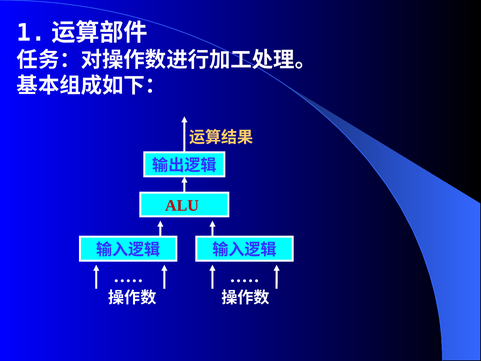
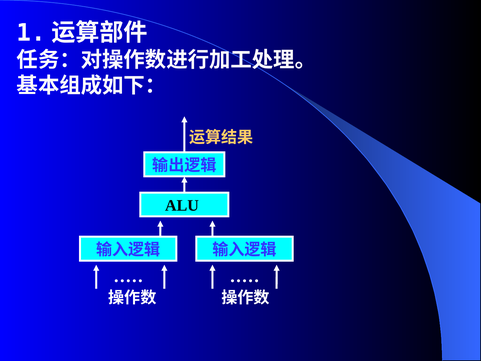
ALU colour: red -> black (182, 205)
